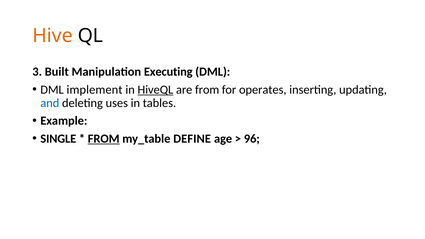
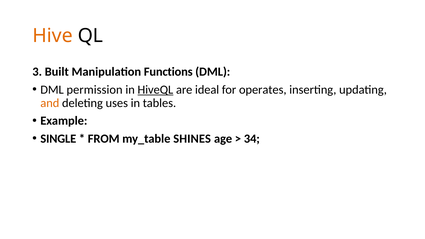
Executing: Executing -> Functions (168, 72)
implement: implement -> permission (95, 90)
are from: from -> ideal (207, 90)
and colour: blue -> orange (50, 103)
FROM underline: present -> none (104, 139)
DEFINE: DEFINE -> SHINES (192, 139)
96: 96 -> 34 (252, 139)
